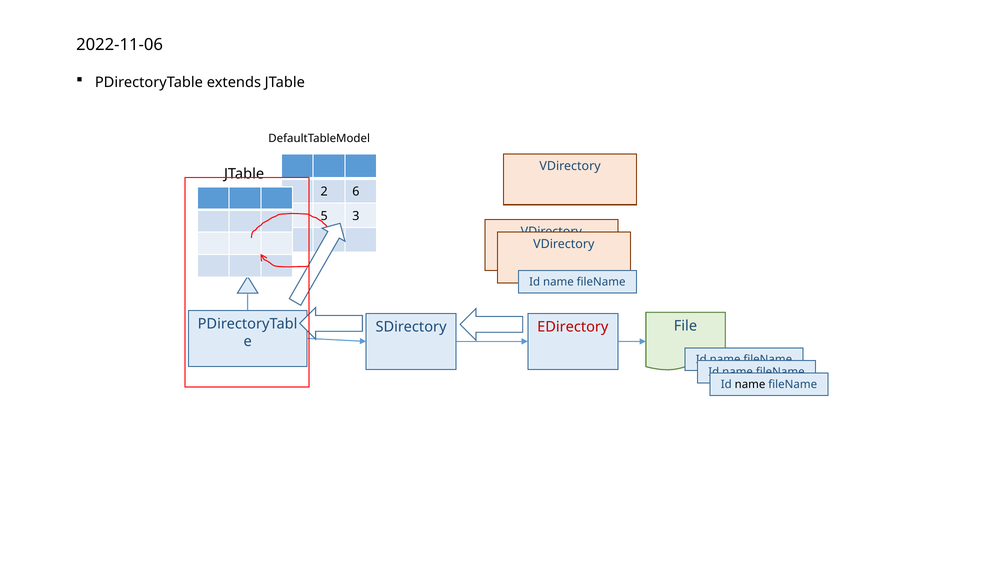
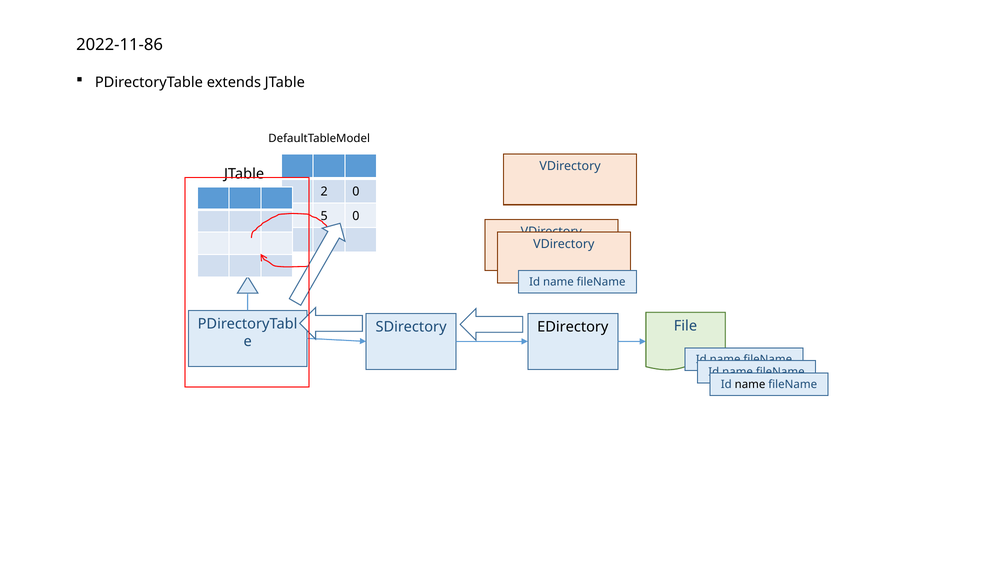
2022-11-06: 2022-11-06 -> 2022-11-86 (120, 45)
2 6: 6 -> 0 (356, 192)
3: 3 -> 0 (356, 216)
EDirectory colour: red -> black (573, 327)
